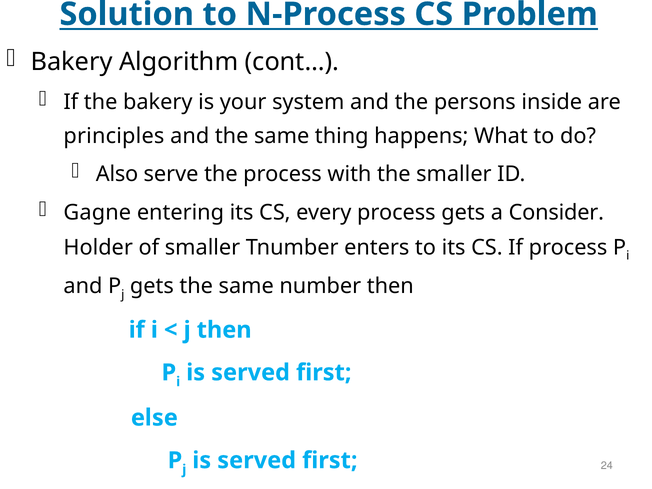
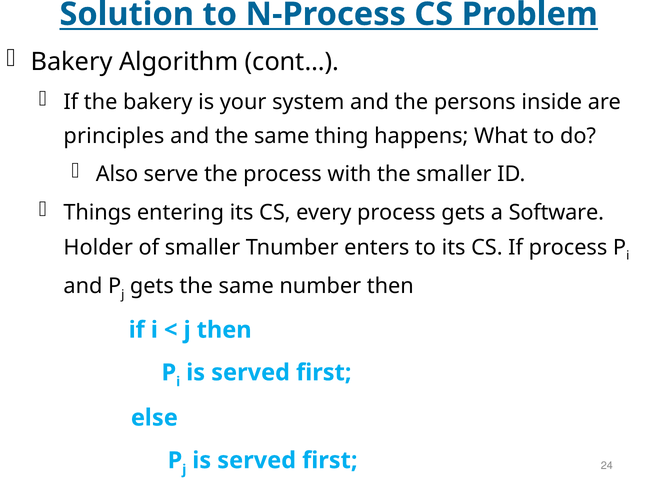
Gagne: Gagne -> Things (97, 212)
Consider: Consider -> Software (556, 212)
